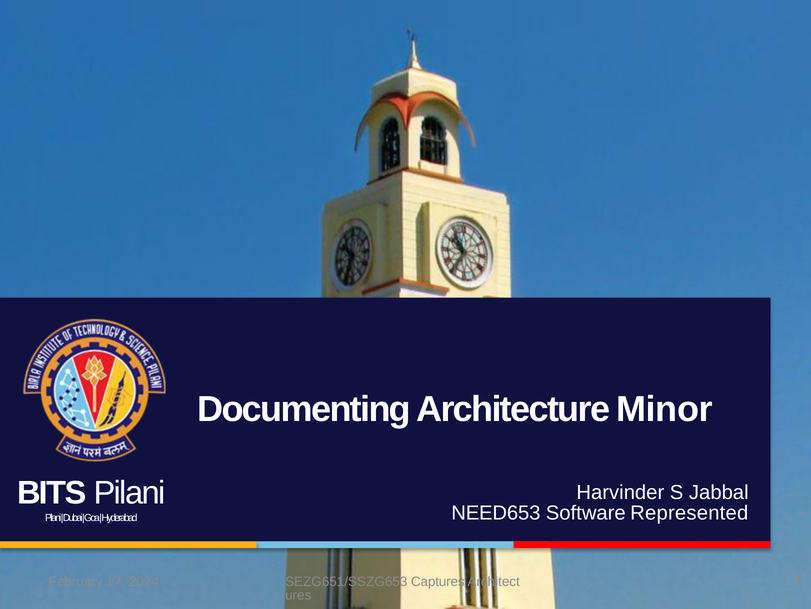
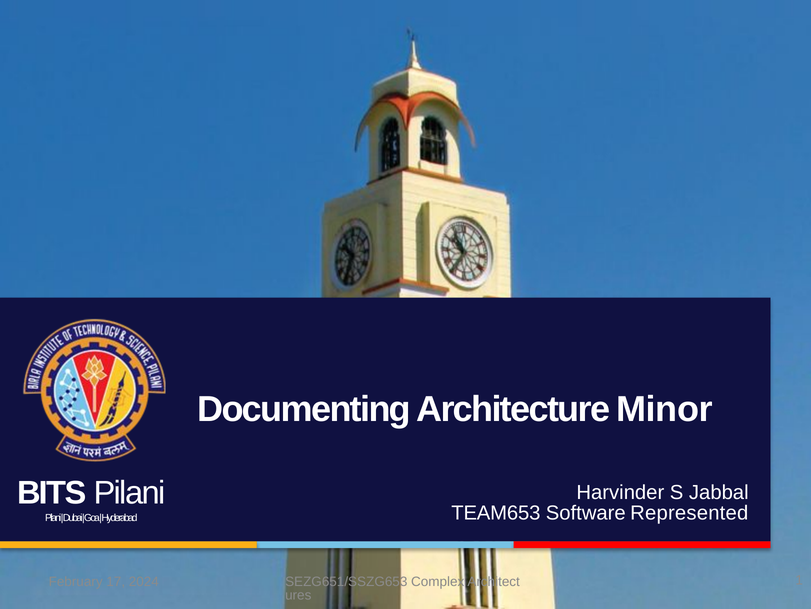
NEED653: NEED653 -> TEAM653 (496, 512)
Captures: Captures -> Complex (438, 581)
